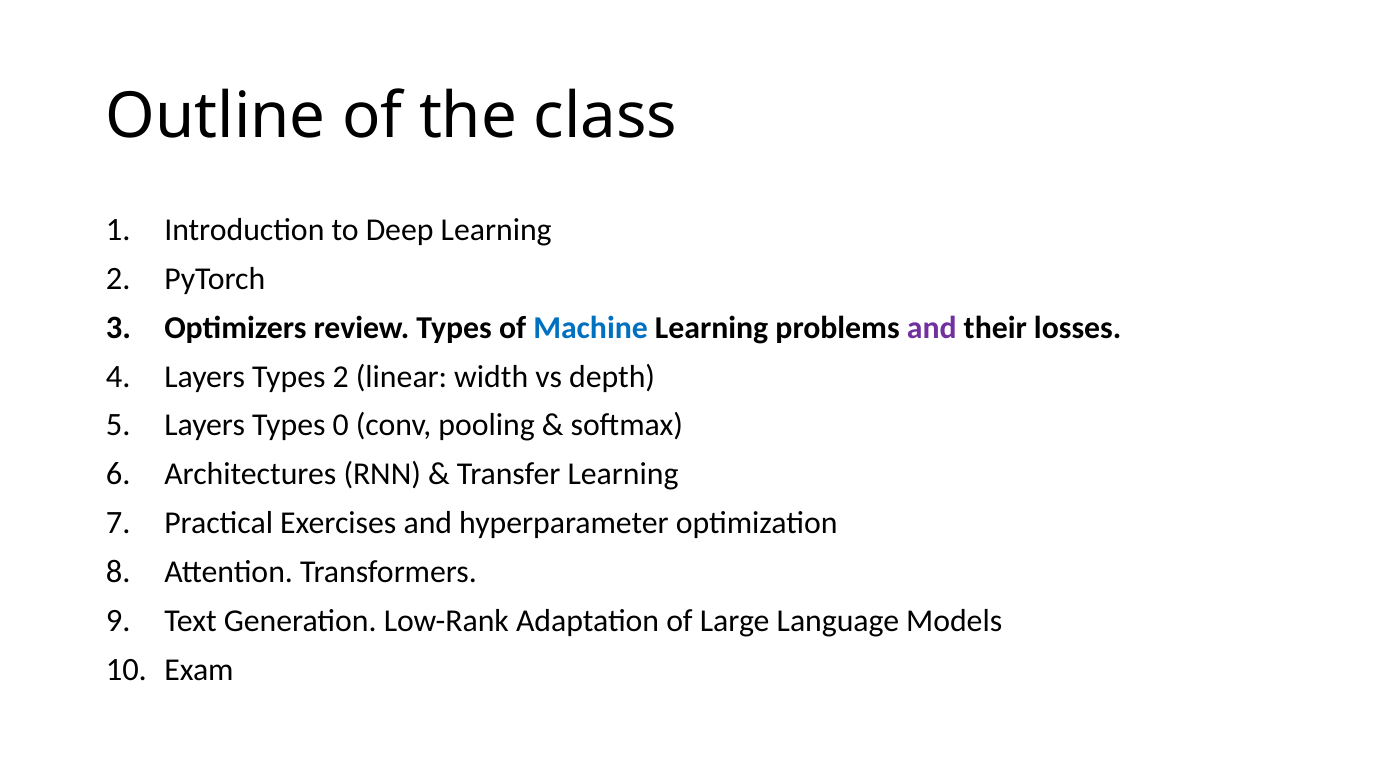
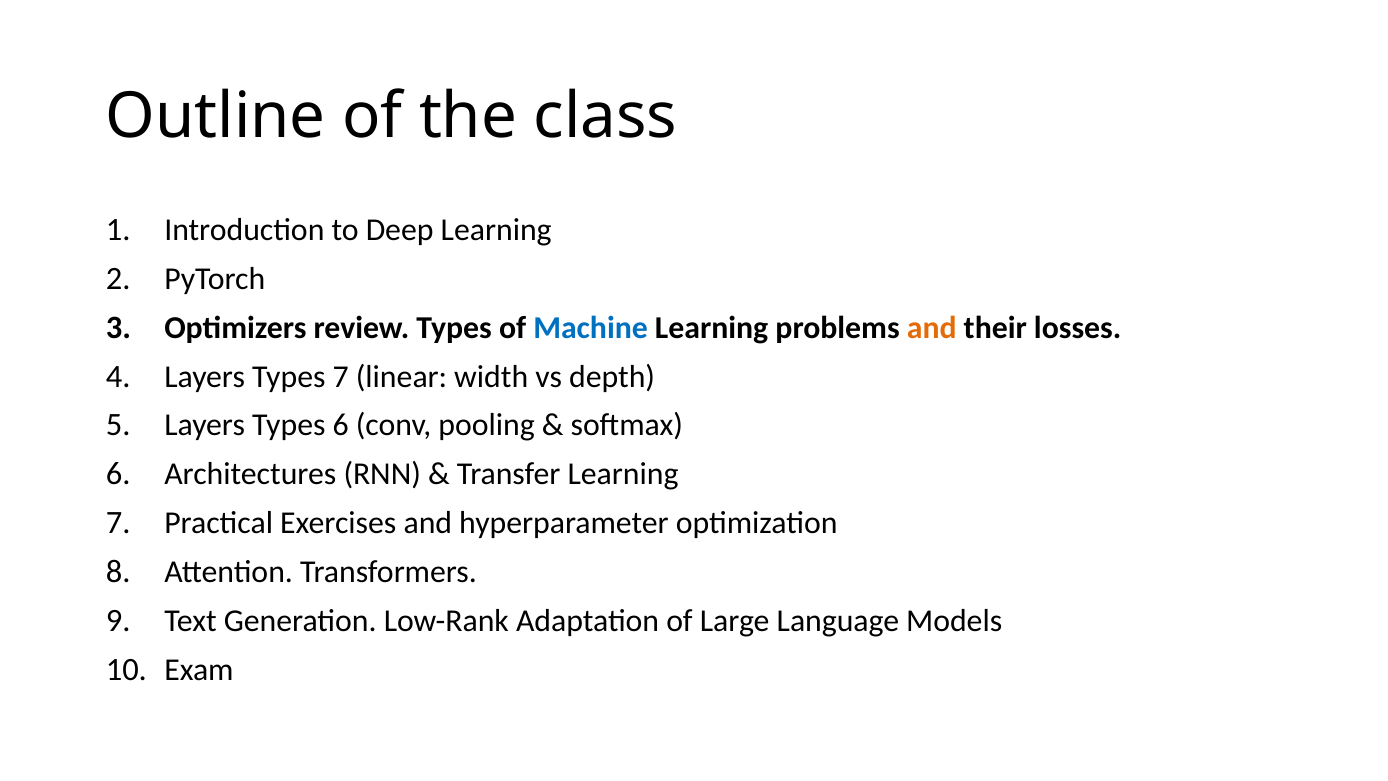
and colour: purple -> orange (932, 328)
Types 2: 2 -> 7 (341, 376)
Types 0: 0 -> 6 (341, 425)
